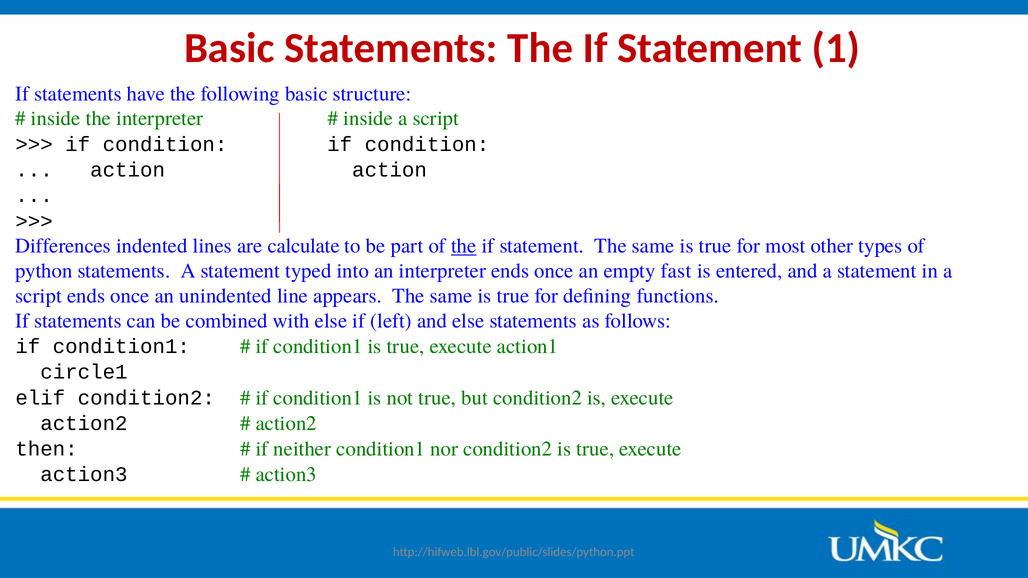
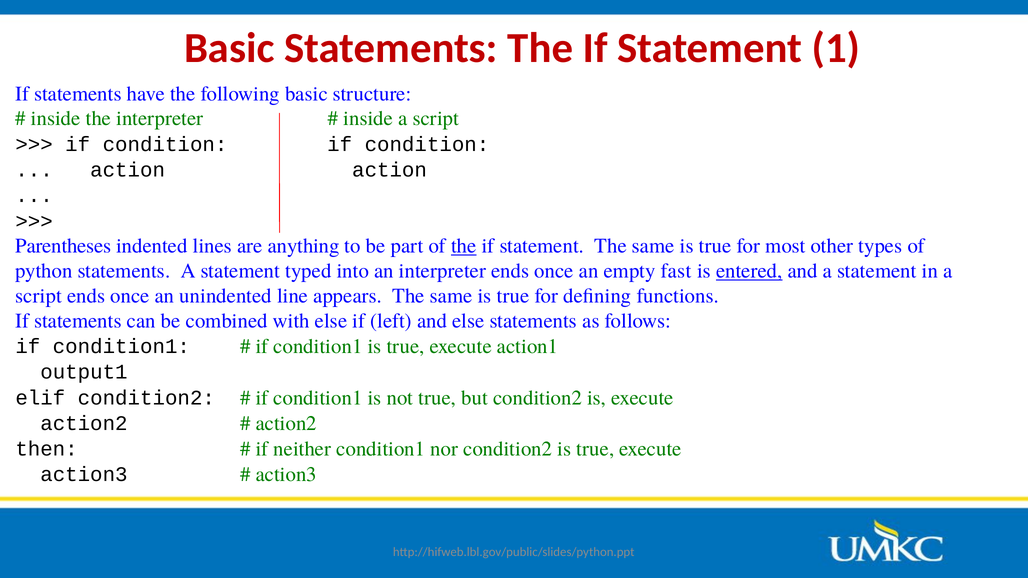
Differences: Differences -> Parentheses (63, 246)
calculate: calculate -> anything (304, 246)
entered underline: none -> present (749, 271)
circle1: circle1 -> output1 (84, 372)
